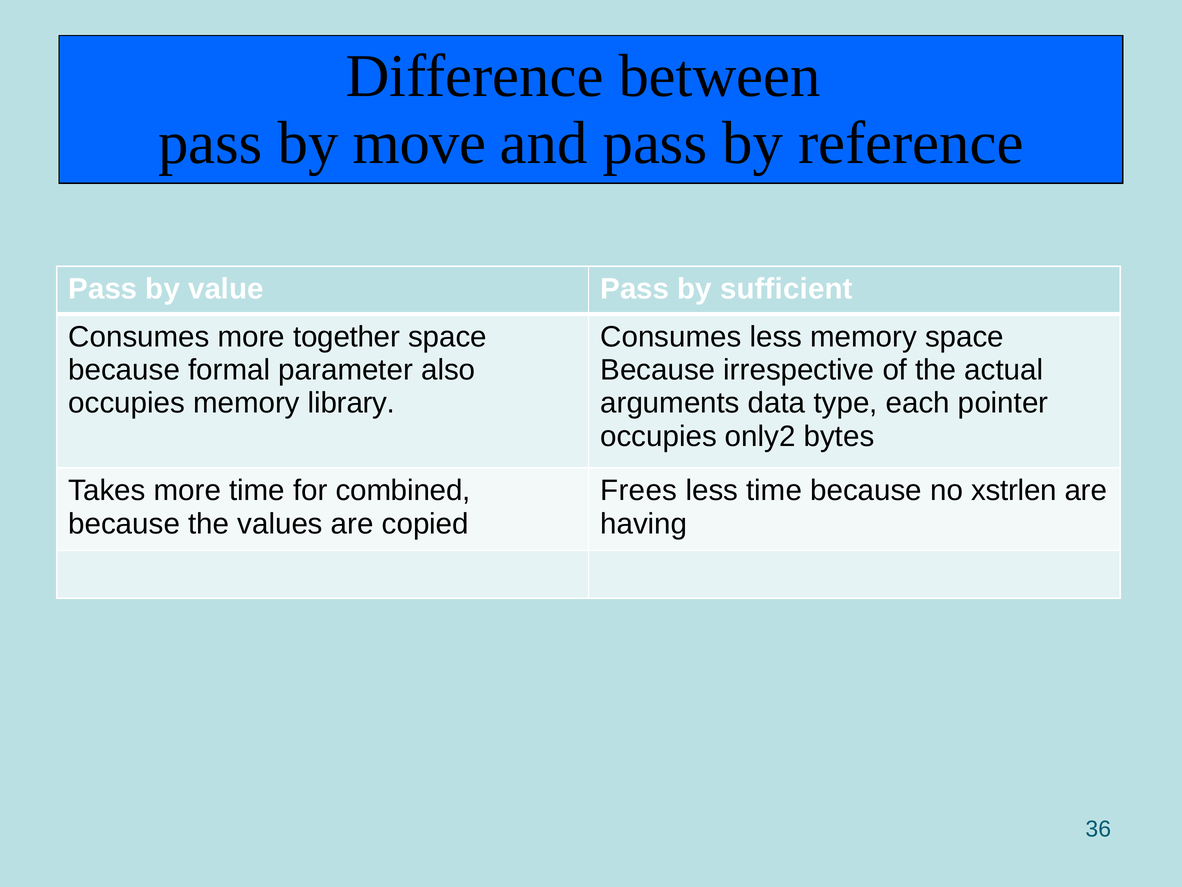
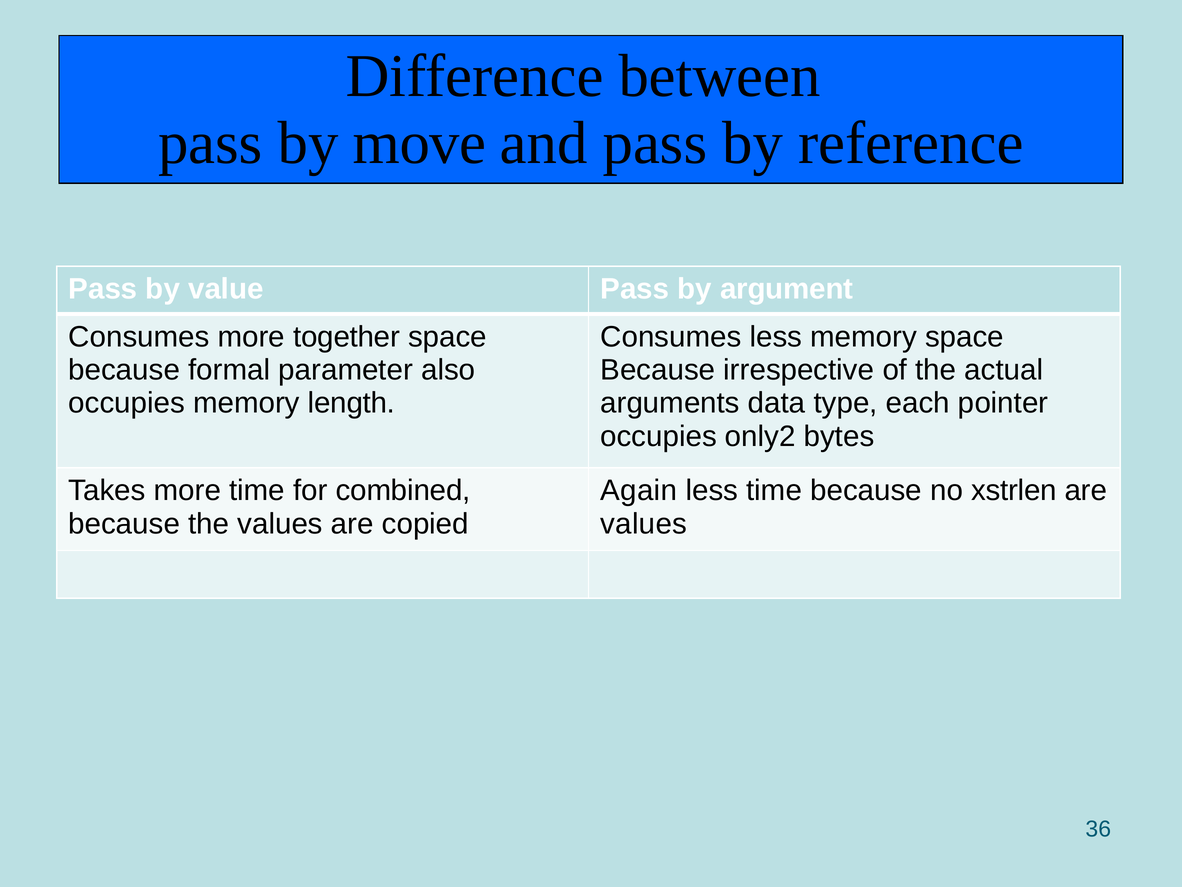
sufficient: sufficient -> argument (787, 289)
library: library -> length (352, 403)
Frees: Frees -> Again (639, 490)
having: having -> values (644, 523)
